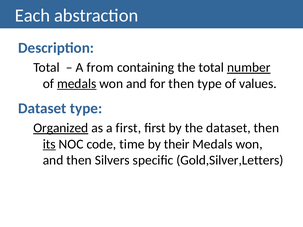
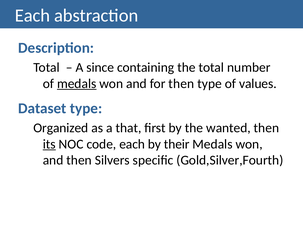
from: from -> since (100, 68)
number underline: present -> none (249, 68)
Organized underline: present -> none (61, 128)
a first: first -> that (128, 128)
the dataset: dataset -> wanted (228, 128)
code time: time -> each (132, 144)
Gold,Silver,Letters: Gold,Silver,Letters -> Gold,Silver,Fourth (230, 160)
